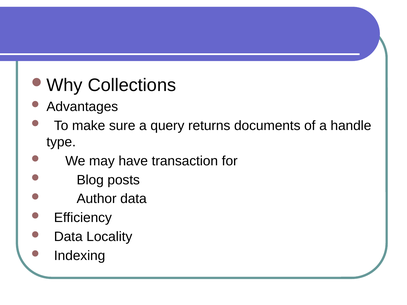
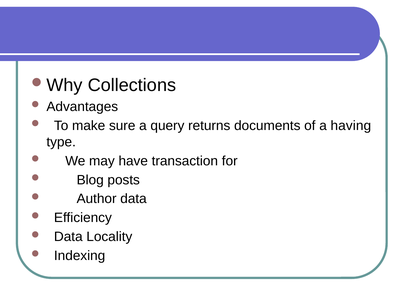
handle: handle -> having (351, 126)
